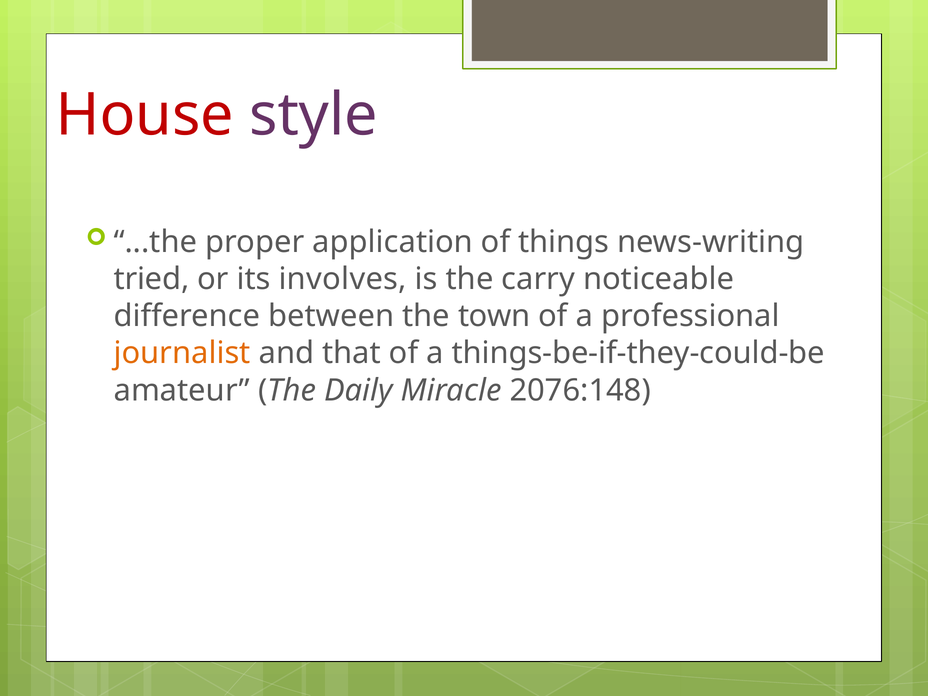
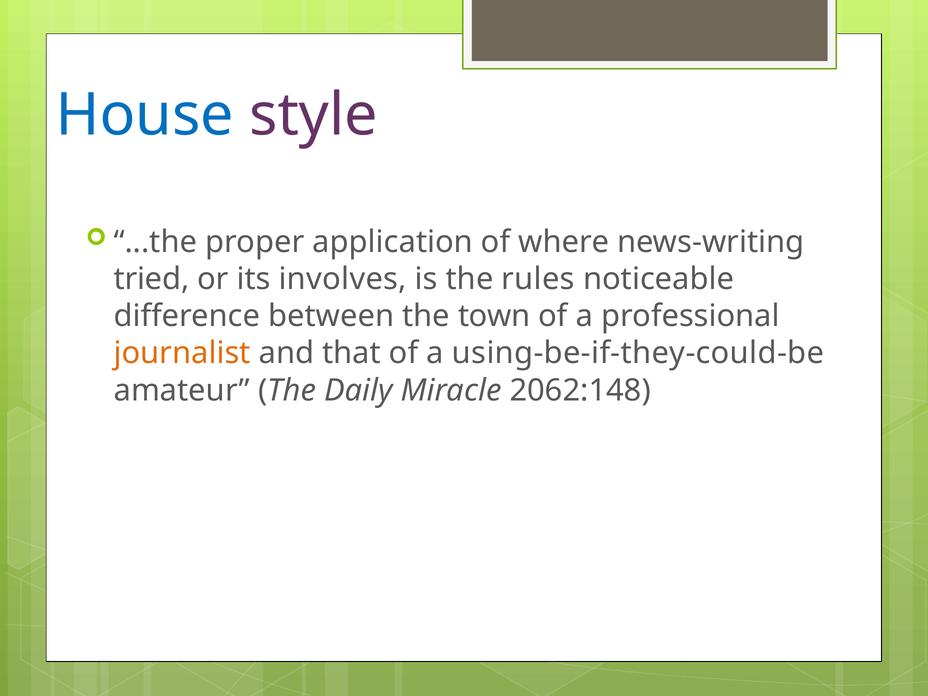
House colour: red -> blue (145, 115)
things: things -> where (564, 242)
carry: carry -> rules (538, 279)
things-be-if-they-could-be: things-be-if-they-could-be -> using-be-if-they-could-be (638, 353)
2076:148: 2076:148 -> 2062:148 (580, 390)
